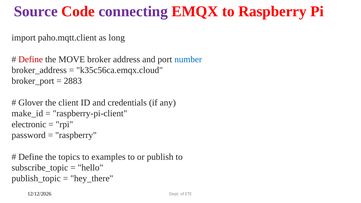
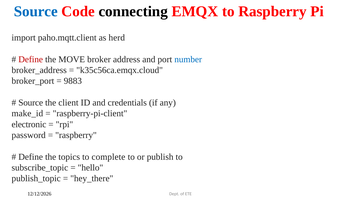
Source colour: purple -> blue (36, 11)
connecting colour: purple -> black (133, 11)
long: long -> herd (117, 38)
2883: 2883 -> 9883 (73, 81)
Glover: Glover -> Source (31, 103)
examples: examples -> complete (108, 157)
